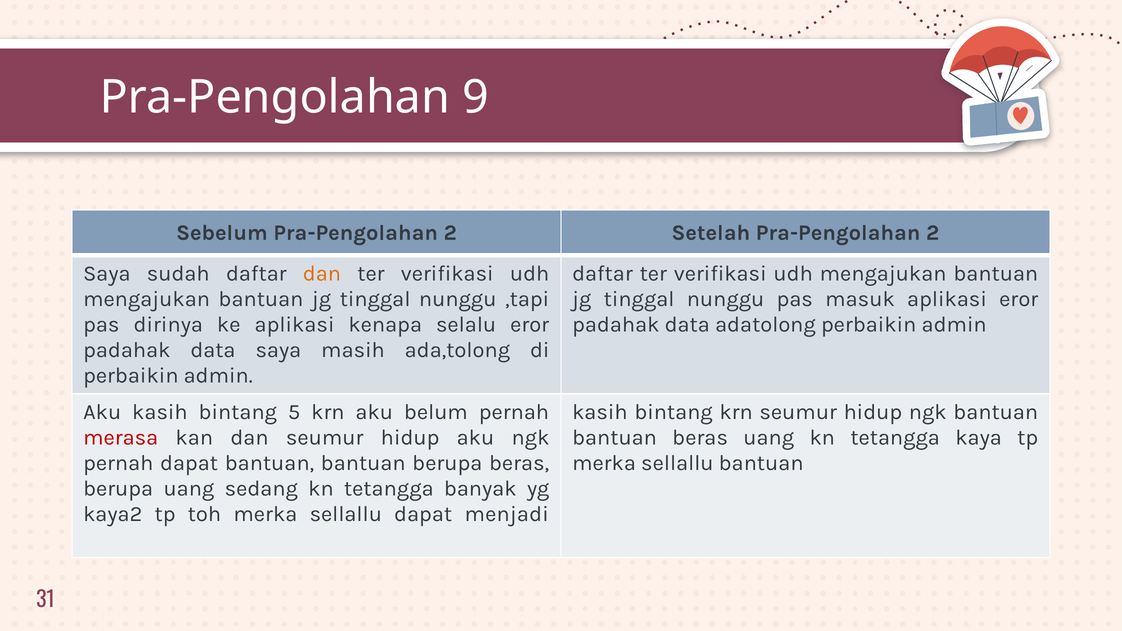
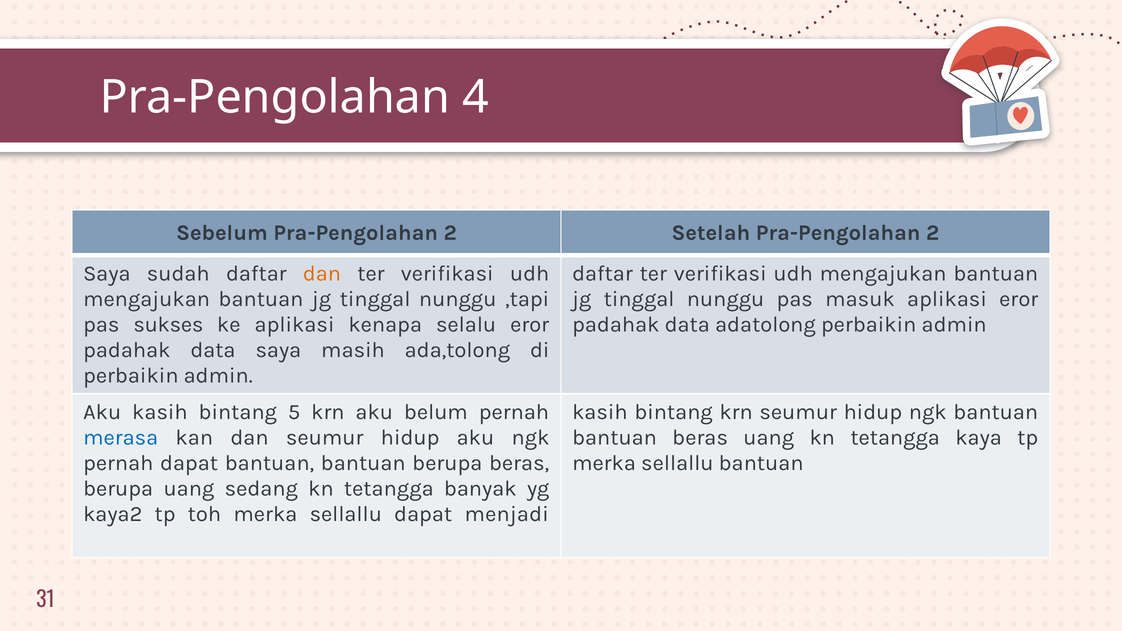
9: 9 -> 4 (476, 97)
dirinya: dirinya -> sukses (168, 325)
merasa colour: red -> blue (121, 438)
